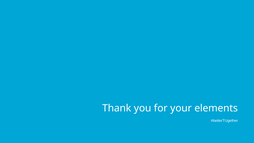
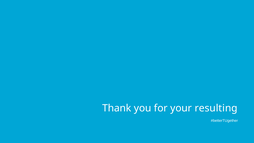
elements: elements -> resulting (216, 108)
